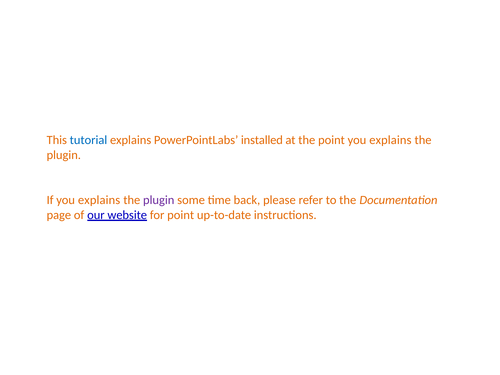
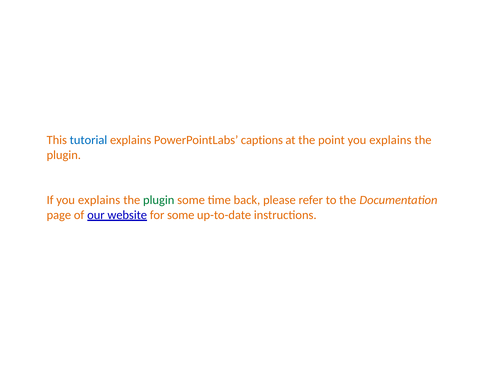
installed: installed -> captions (262, 140)
plugin colour: purple -> green (159, 200)
for point: point -> some (181, 215)
